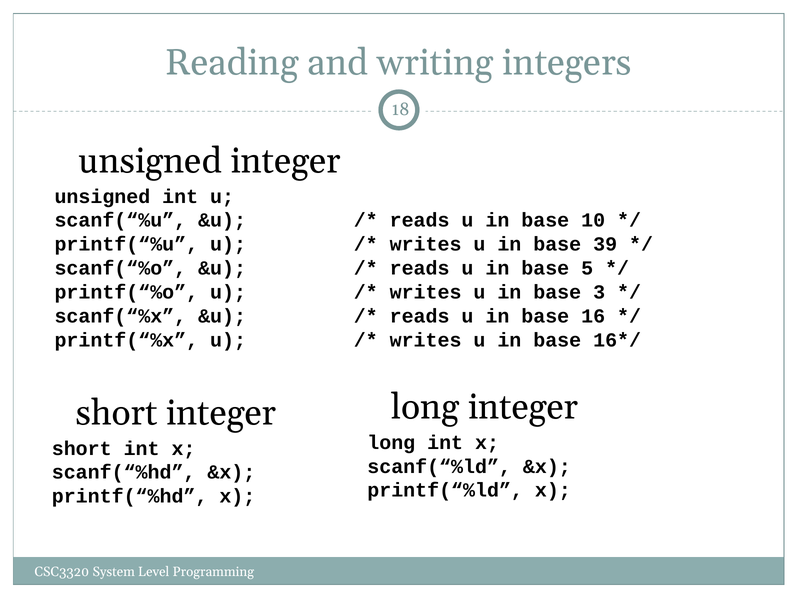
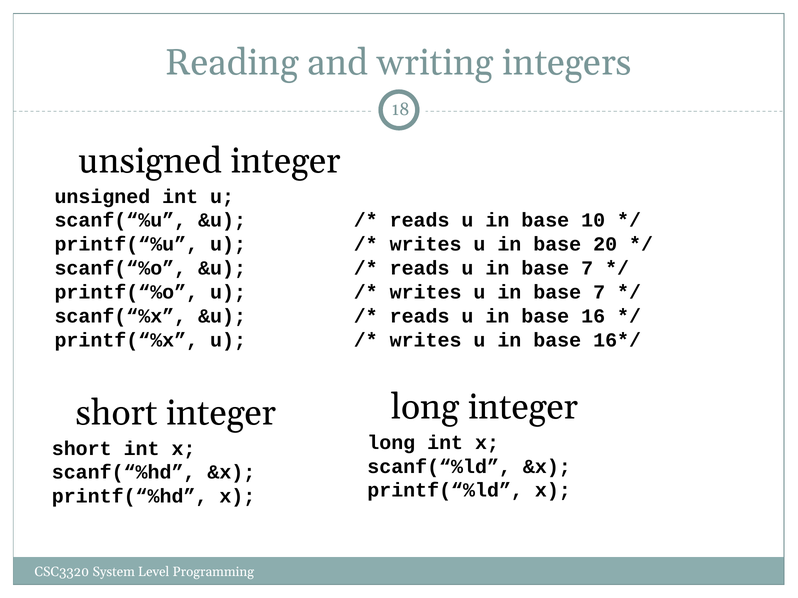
39: 39 -> 20 (605, 245)
5: 5 -> 7 (587, 268)
3: 3 -> 7 (599, 292)
